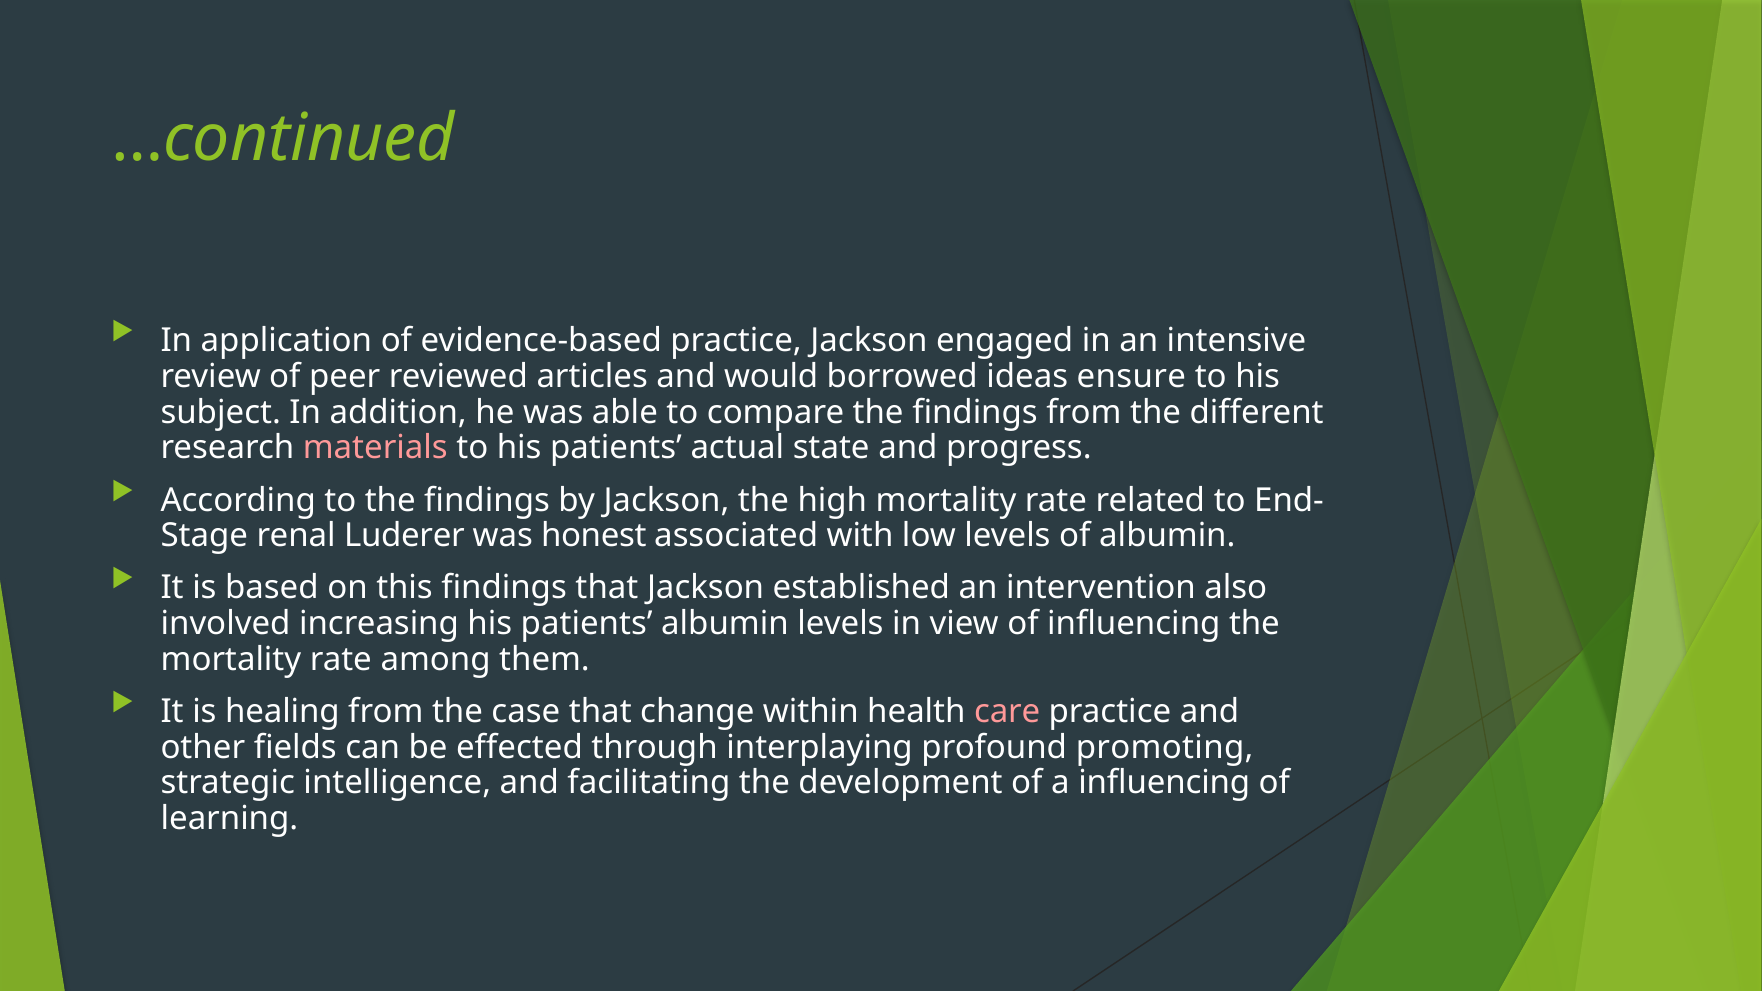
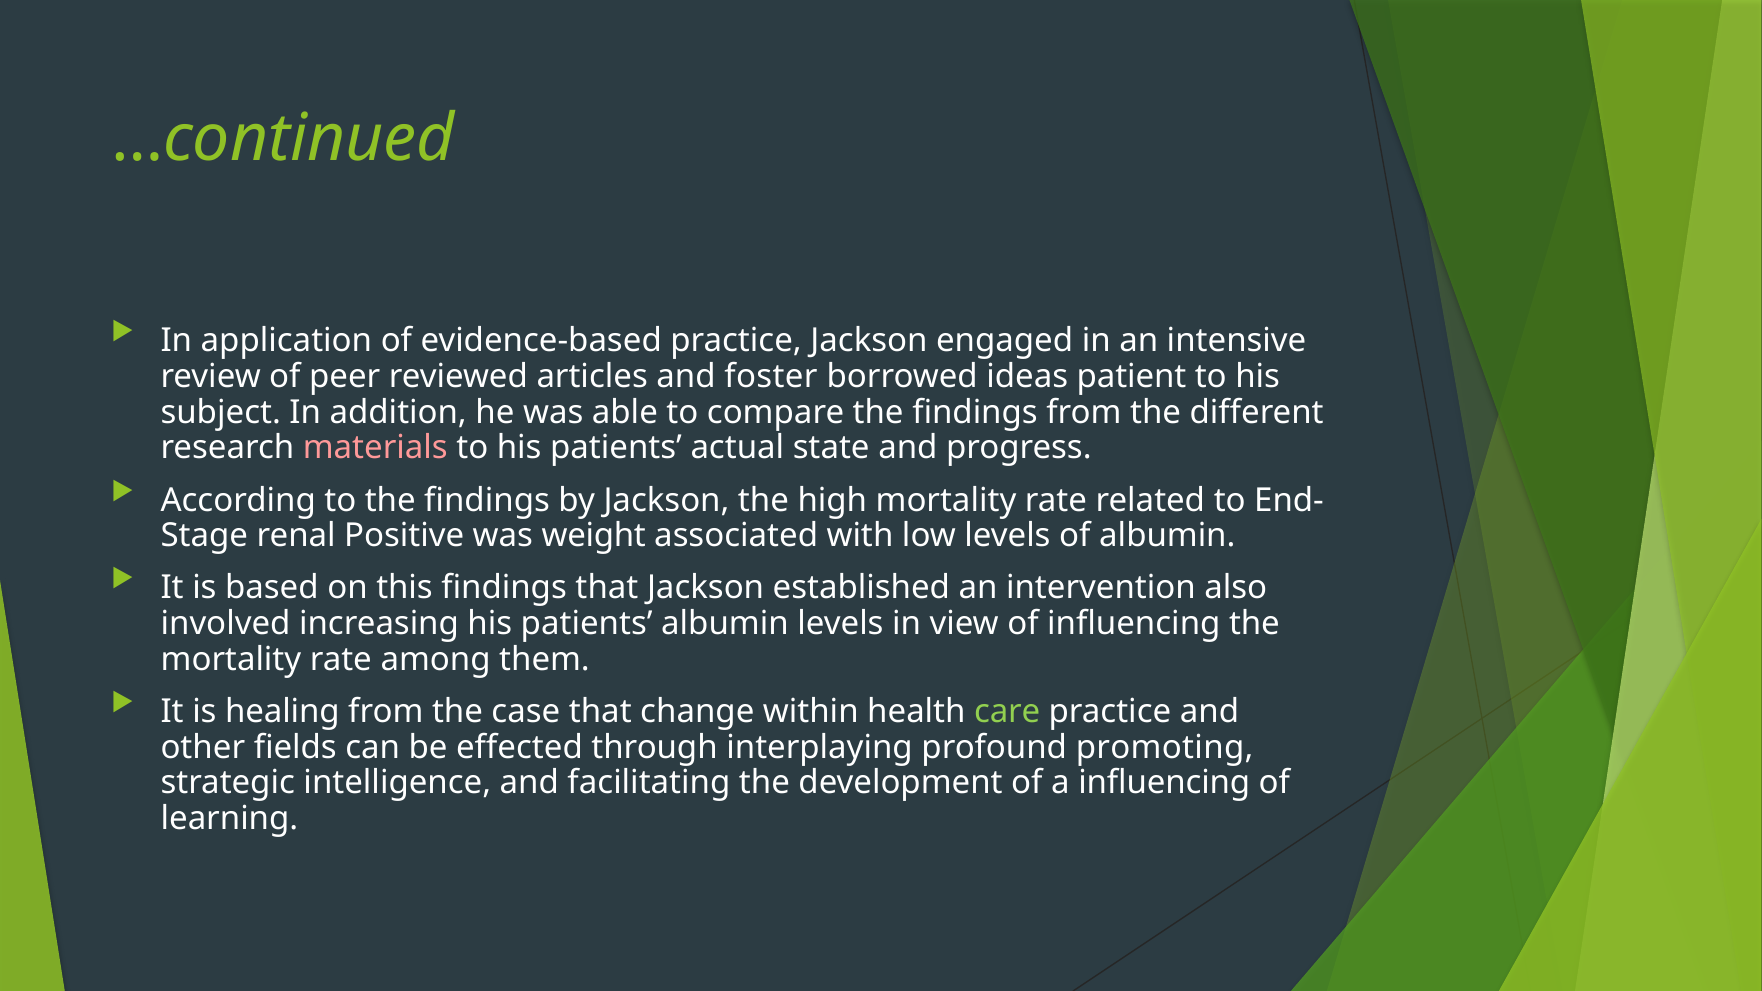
would: would -> foster (771, 377)
ensure: ensure -> patient (1132, 377)
Luderer: Luderer -> Positive (404, 536)
honest: honest -> weight (594, 536)
care colour: pink -> light green (1007, 712)
